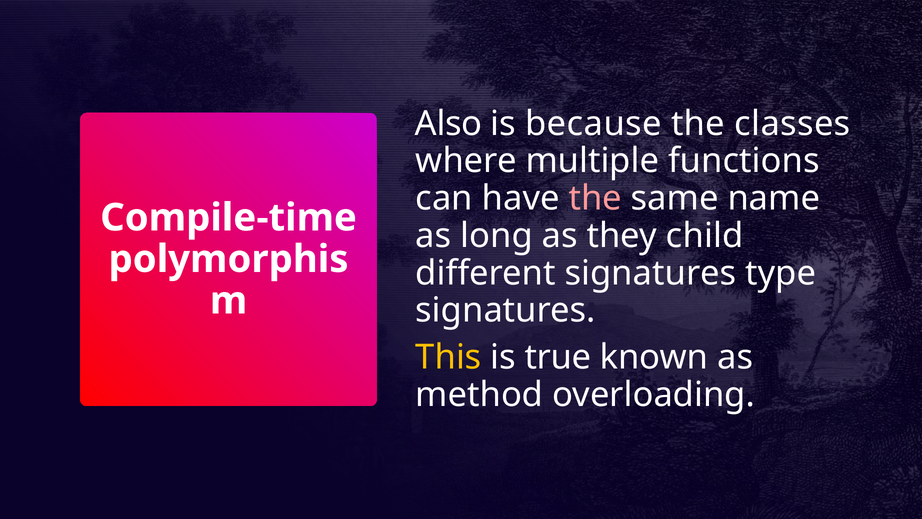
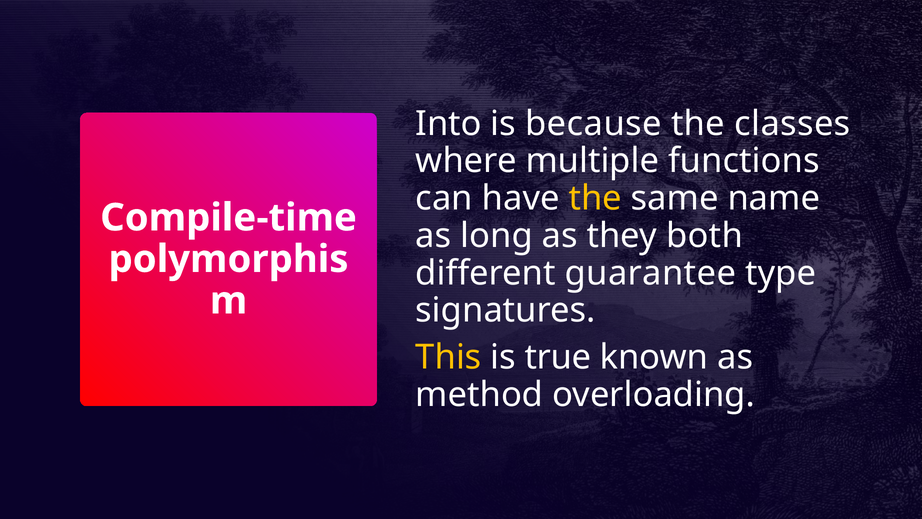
Also: Also -> Into (449, 124)
the colour: pink -> yellow (595, 198)
child: child -> both (705, 236)
different signatures: signatures -> guarantee (650, 273)
